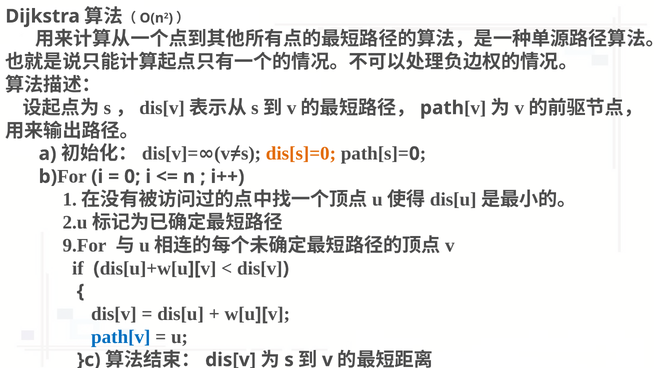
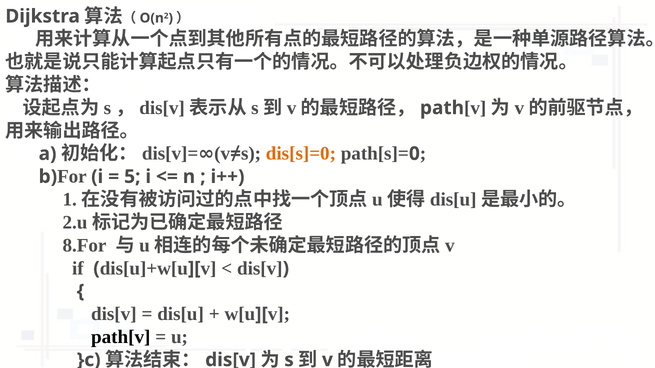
0: 0 -> 5 (132, 177)
9.For: 9.For -> 8.For (84, 246)
path[v colour: blue -> black (121, 337)
